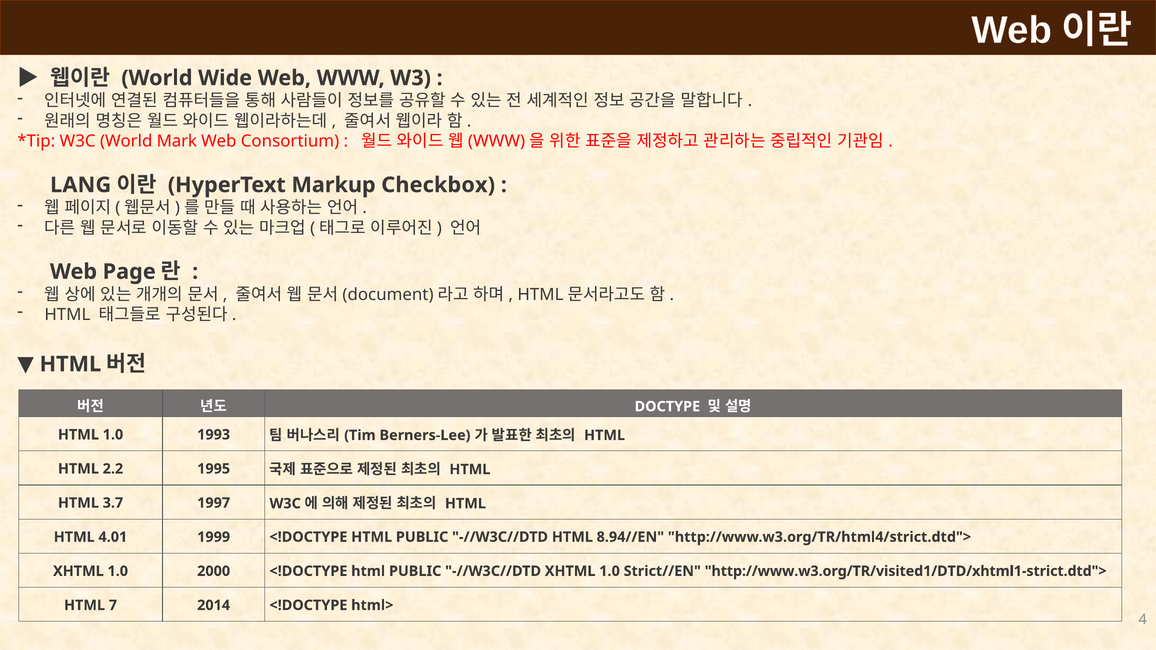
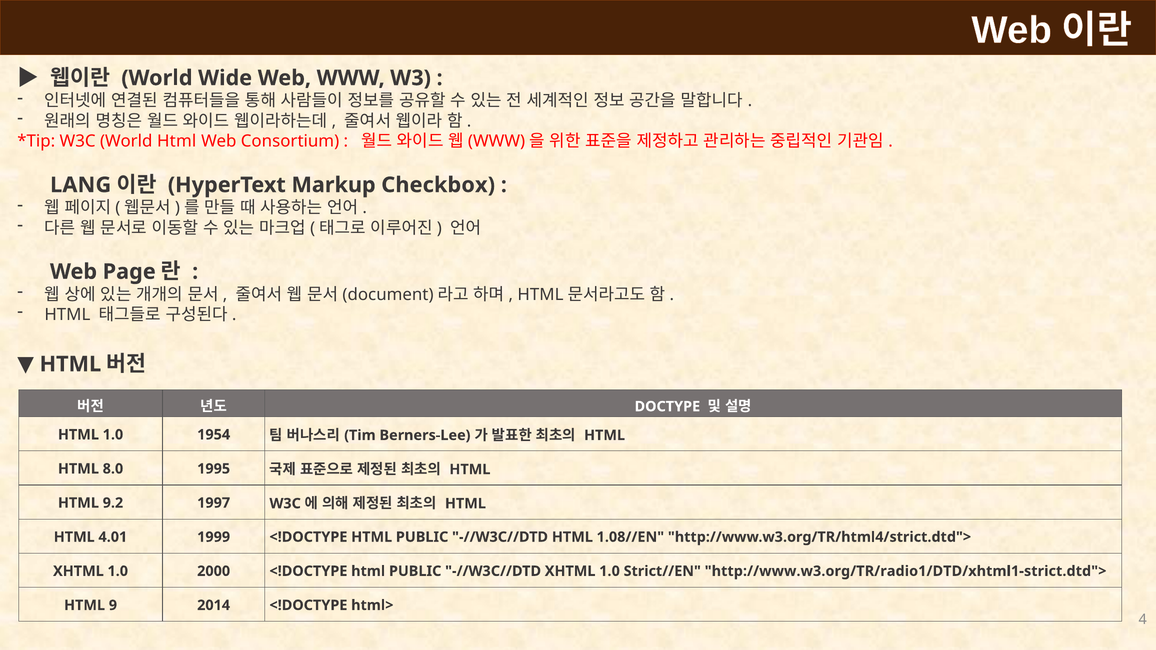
World Mark: Mark -> Html (177, 141)
1993: 1993 -> 1954 (214, 435)
2.2: 2.2 -> 8.0 (113, 469)
3.7: 3.7 -> 9.2 (113, 503)
8.94//EN: 8.94//EN -> 1.08//EN (630, 537)
http://www.w3.org/TR/visited1/DTD/xhtml1-strict.dtd">: http://www.w3.org/TR/visited1/DTD/xhtml1-strict.dtd"> -> http://www.w3.org/TR/radio1/DTD/xhtml1-strict.dtd"> (906, 571)
7: 7 -> 9 (113, 605)
